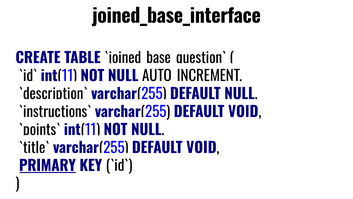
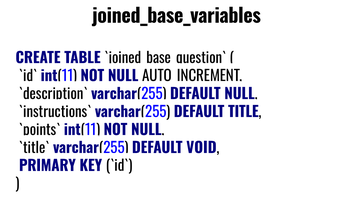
joined_base_interface: joined_base_interface -> joined_base_variables (177, 16)
VOID: VOID -> TITLE (243, 112)
PRIMARY underline: present -> none (47, 166)
